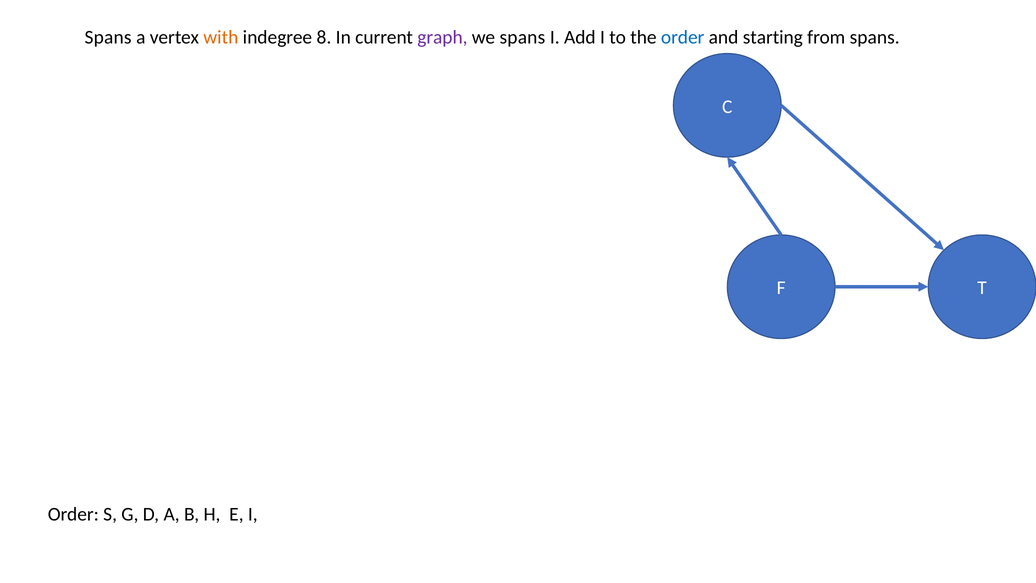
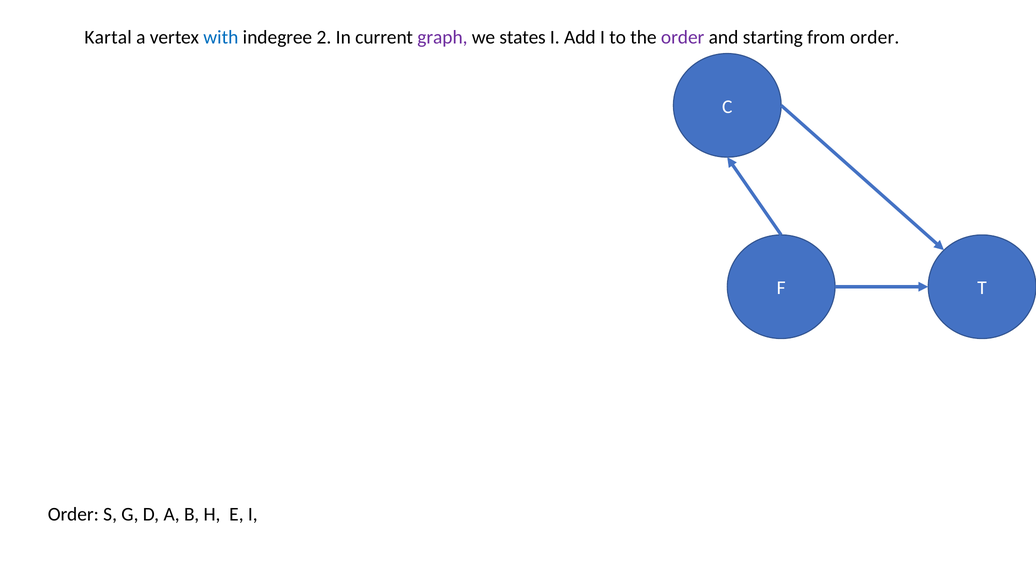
Spans: Spans -> Kartal (108, 37)
with colour: orange -> blue (221, 37)
8: 8 -> 2 (324, 37)
we spans: spans -> states (523, 37)
order colour: blue -> purple (683, 37)
from spans: spans -> order (875, 37)
